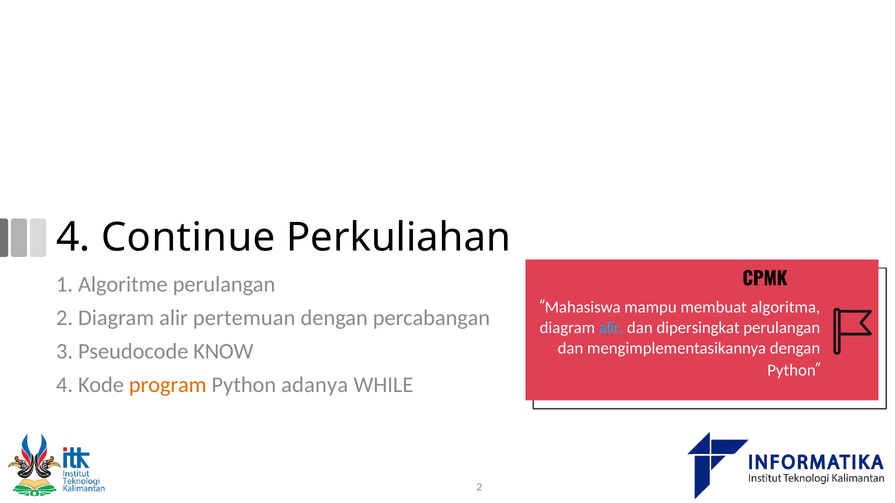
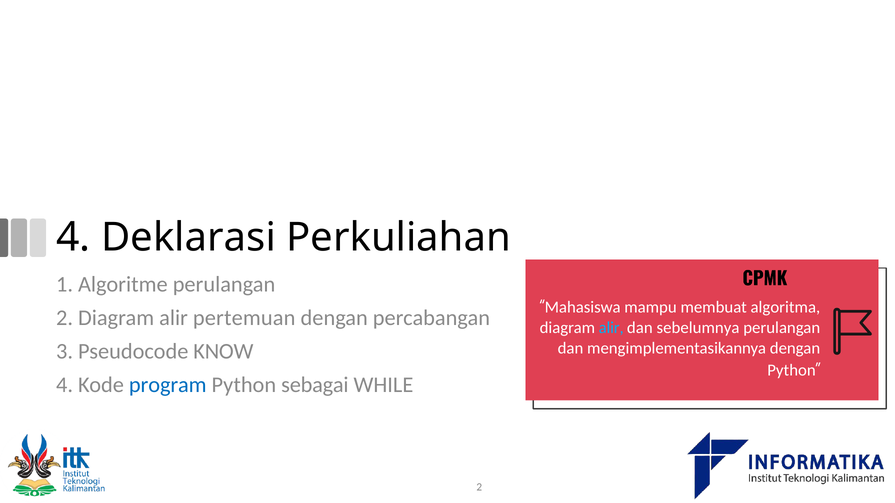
Continue: Continue -> Deklarasi (189, 238)
dipersingkat: dipersingkat -> sebelumnya (698, 328)
program colour: orange -> blue (168, 385)
adanya: adanya -> sebagai (315, 385)
